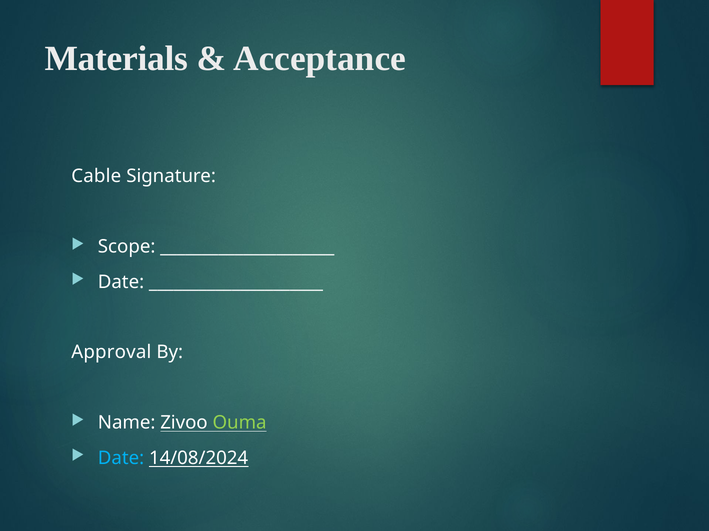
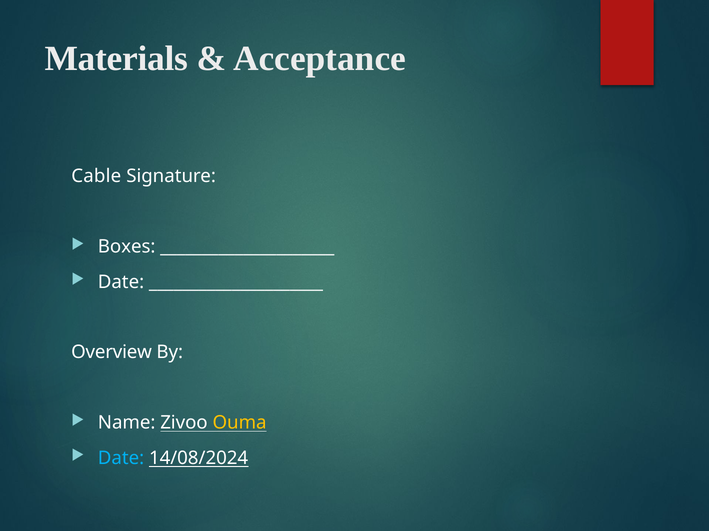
Scope: Scope -> Boxes (127, 247)
Approval: Approval -> Overview (112, 353)
Ouma colour: light green -> yellow (240, 423)
